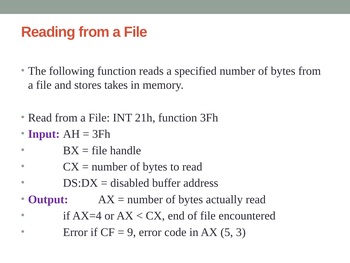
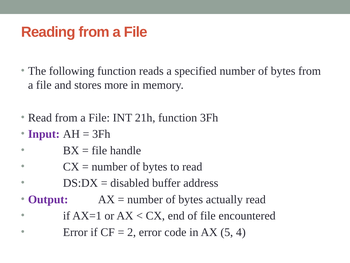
takes: takes -> more (116, 85)
AX=4: AX=4 -> AX=1 (87, 215)
9: 9 -> 2 (132, 232)
3: 3 -> 4 (241, 232)
